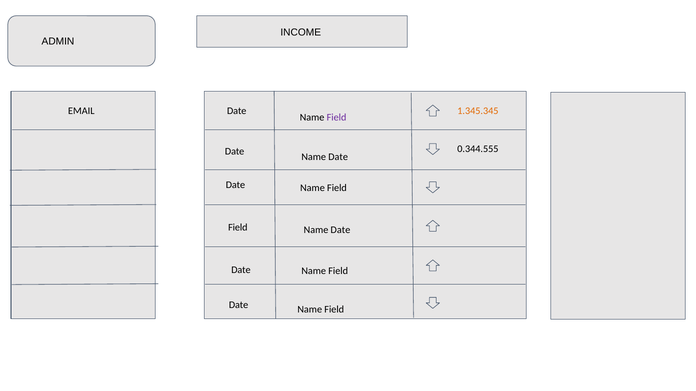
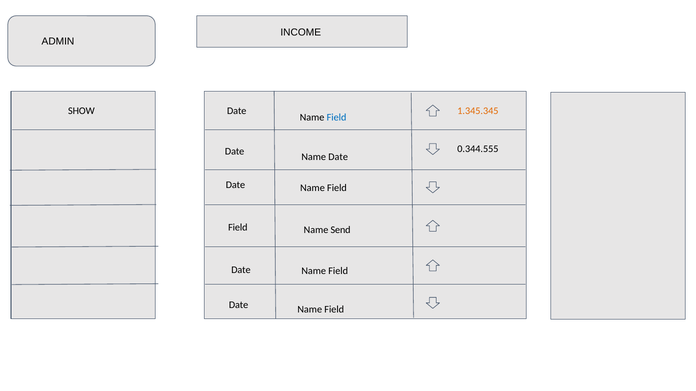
EMAIL: EMAIL -> SHOW (81, 111)
Field colour: purple -> blue (337, 118)
Date: Date -> Send (341, 230)
